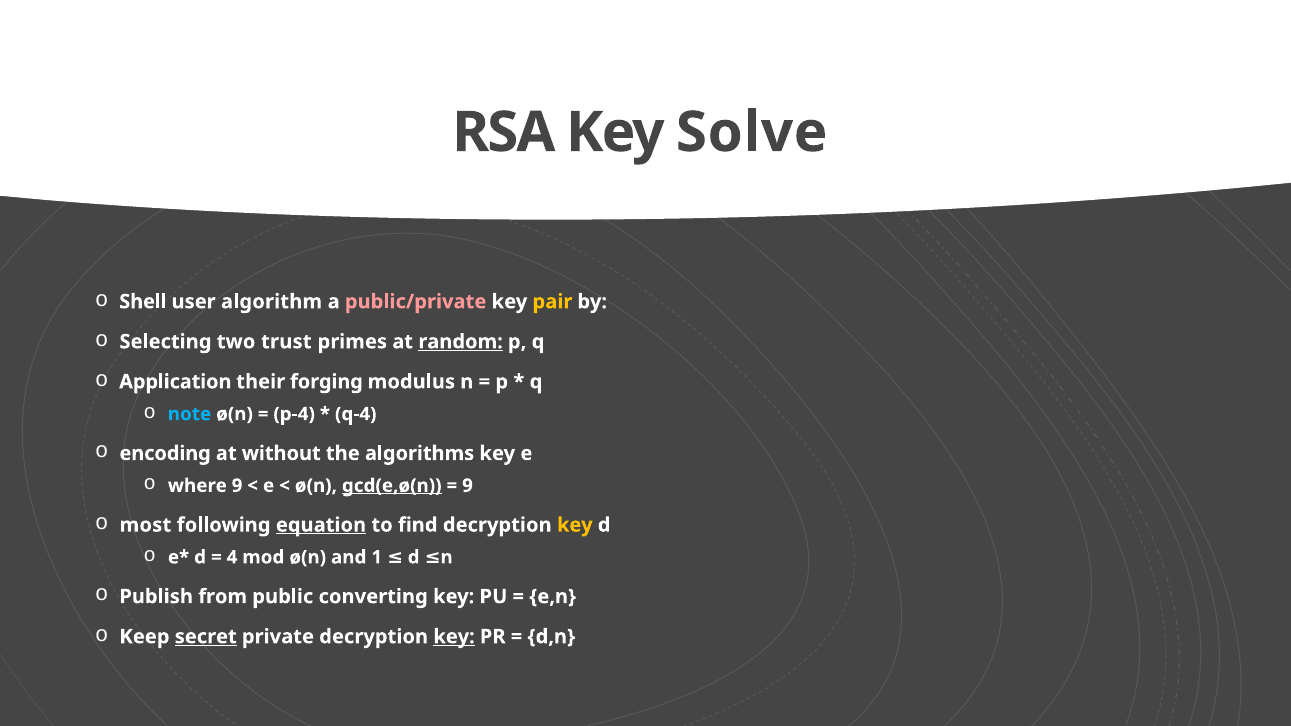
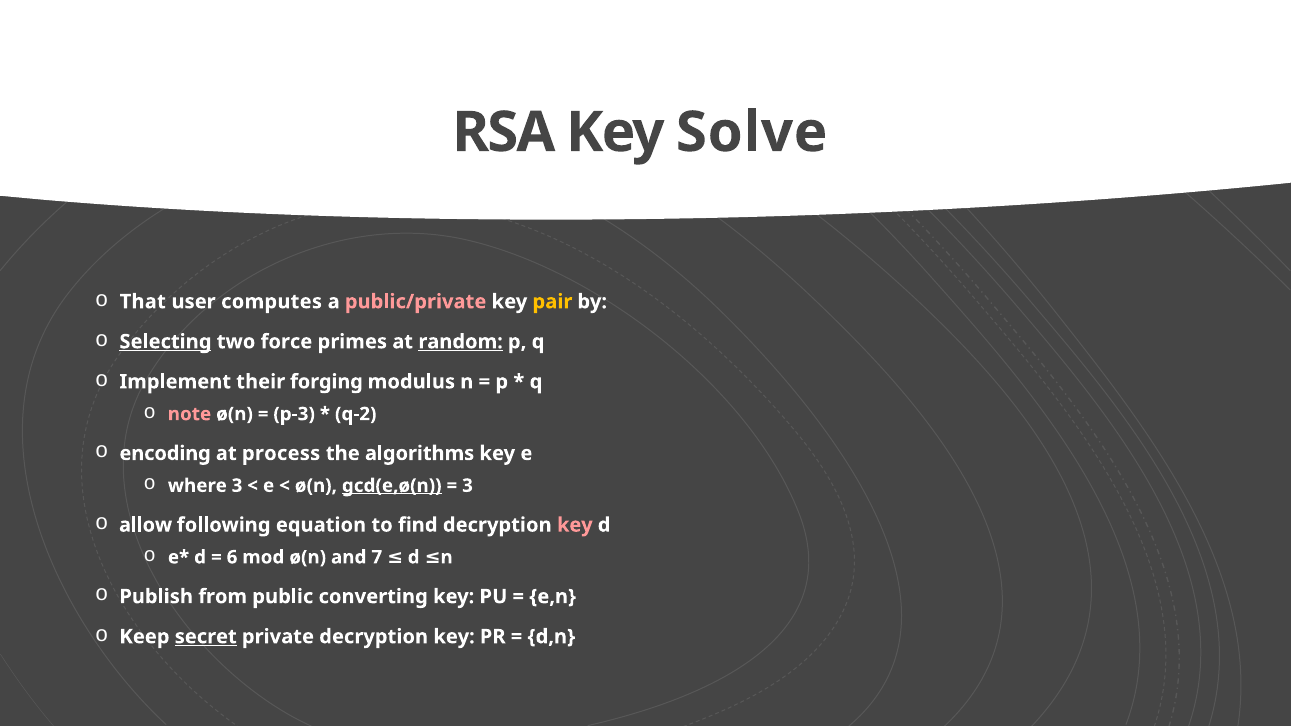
Shell: Shell -> That (143, 302)
algorithm: algorithm -> computes (272, 302)
Selecting underline: none -> present (165, 342)
trust: trust -> force (286, 342)
Application: Application -> Implement (175, 382)
note colour: light blue -> pink (190, 414)
p-4: p-4 -> p-3 (294, 414)
q-4: q-4 -> q-2 (356, 414)
without: without -> process (281, 453)
where 9: 9 -> 3 (237, 486)
9: 9 -> 3 (467, 486)
most: most -> allow (146, 525)
equation underline: present -> none (321, 525)
key colour: yellow -> pink (575, 525)
4: 4 -> 6 (232, 557)
1: 1 -> 7 (377, 557)
key underline: present -> none (454, 637)
